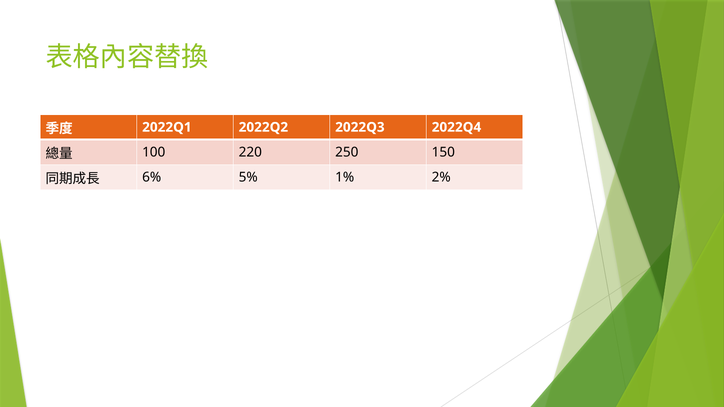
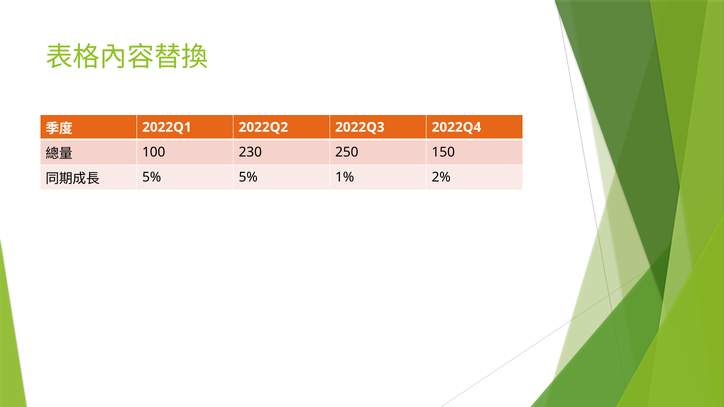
220: 220 -> 230 (250, 152)
6%: 6% -> 5% (152, 178)
